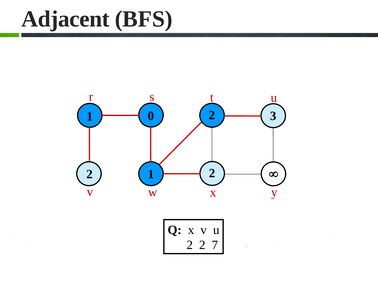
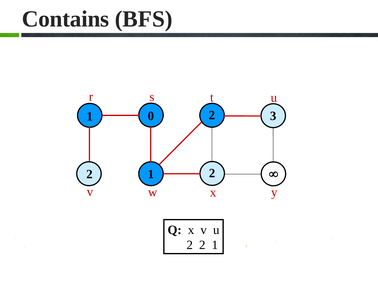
Adjacent: Adjacent -> Contains (66, 19)
2 7: 7 -> 1 (215, 245)
